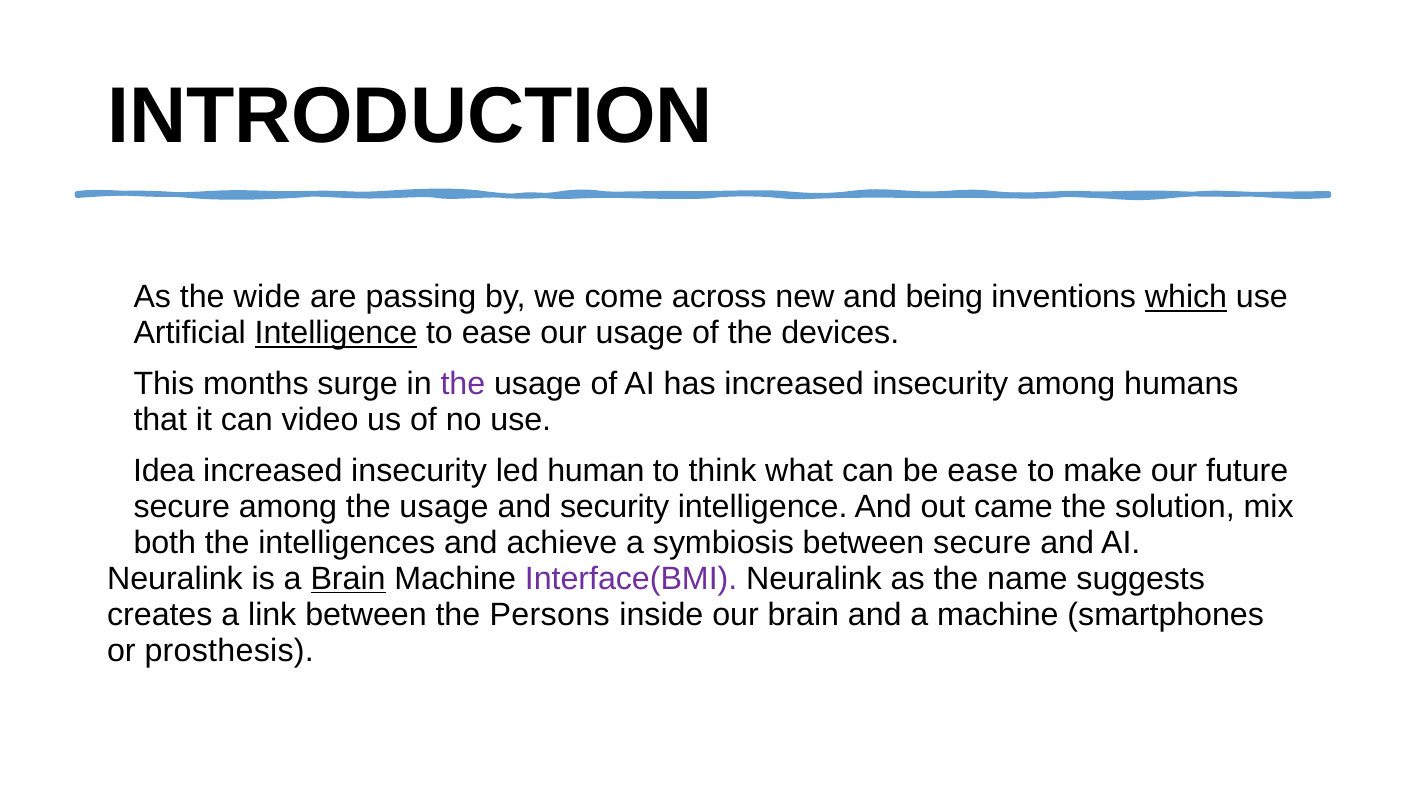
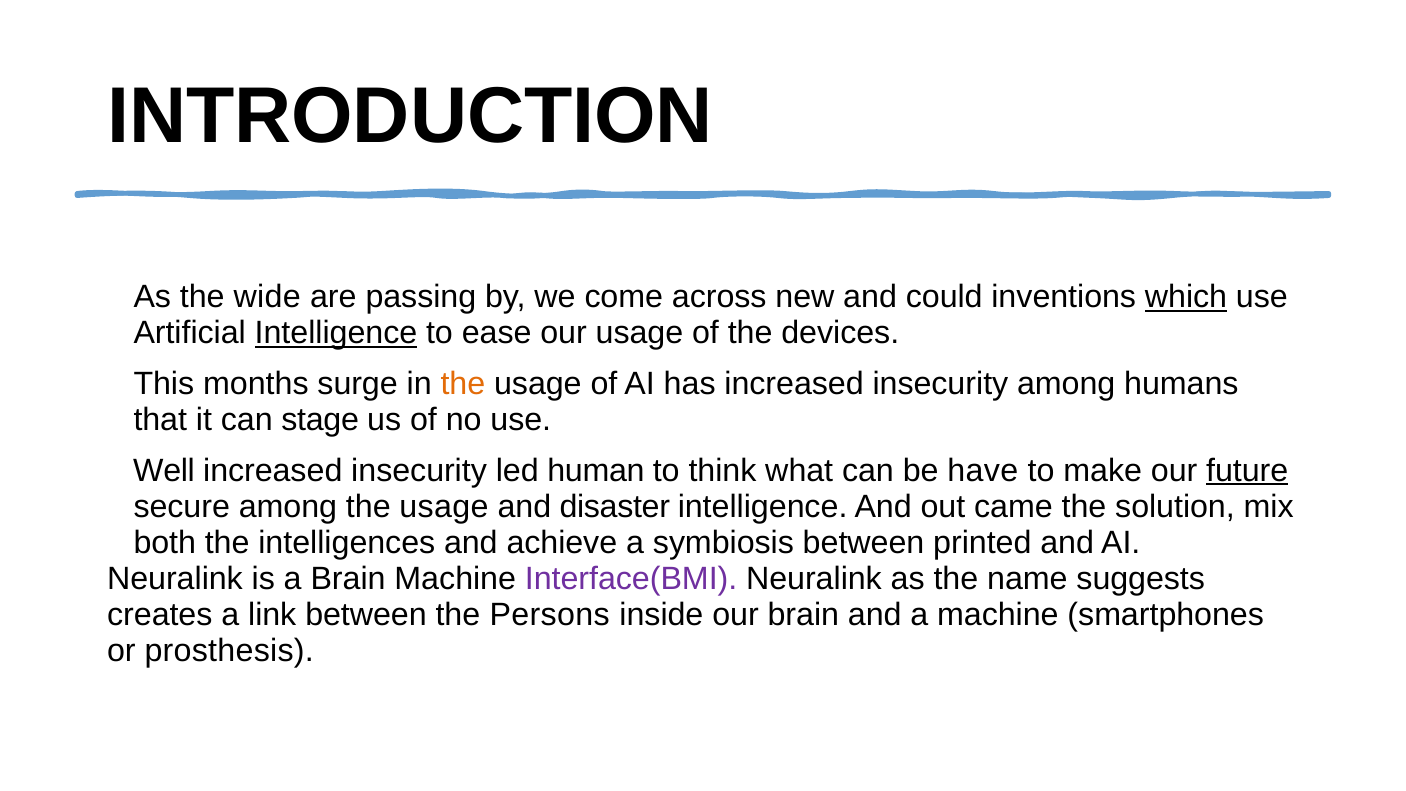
being: being -> could (944, 297)
the colour: purple -> orange (463, 384)
video: video -> stage (320, 420)
Idea: Idea -> Well (164, 470)
be ease: ease -> have (983, 470)
future underline: none -> present (1247, 470)
security: security -> disaster (615, 506)
between secure: secure -> printed (982, 543)
Brain underline: present -> none (348, 579)
